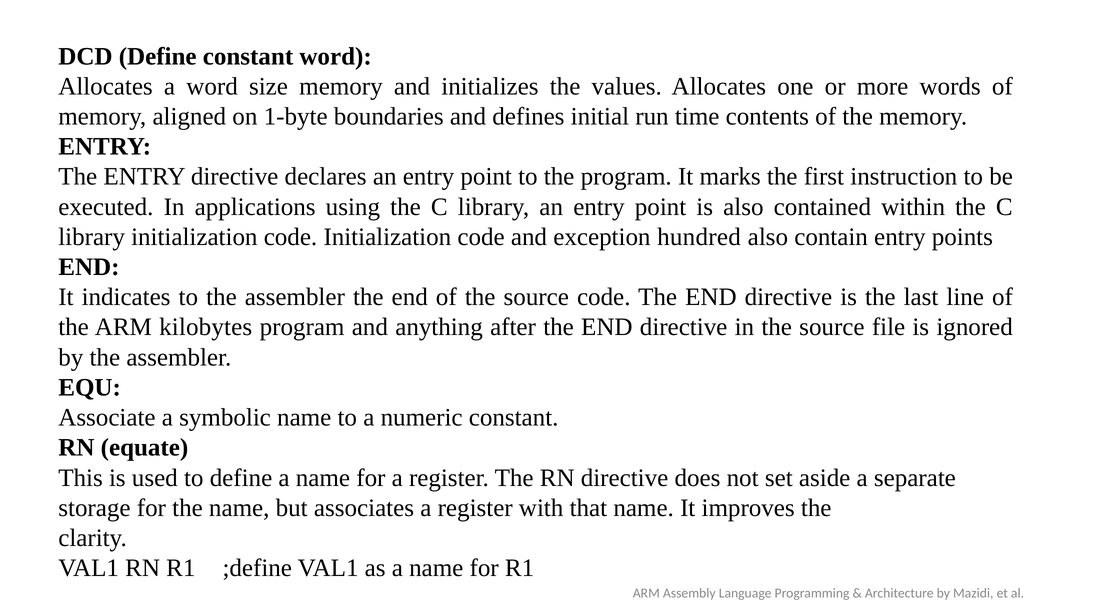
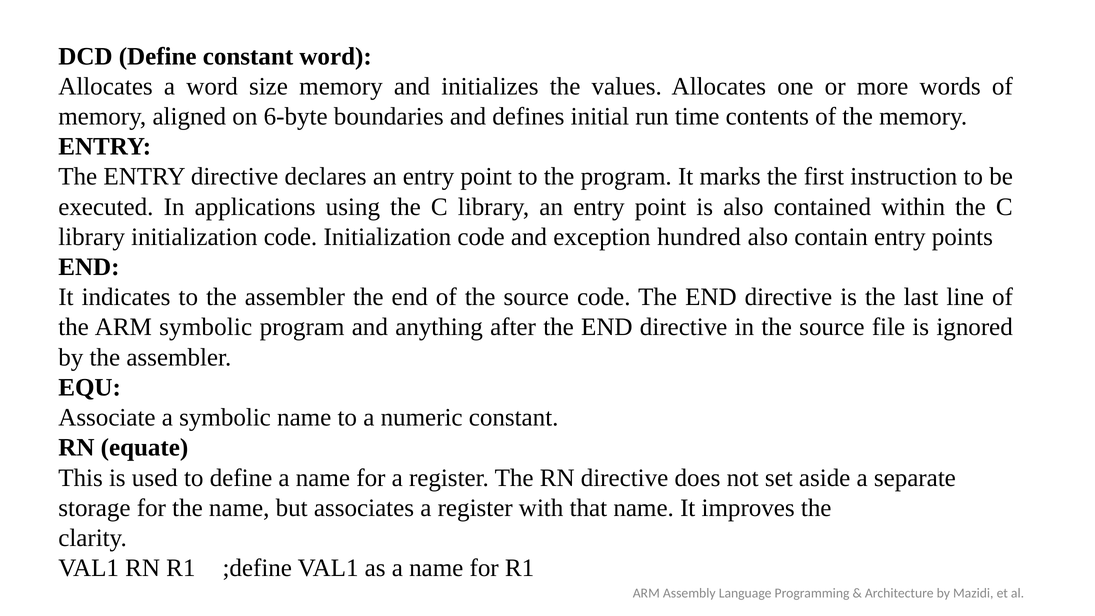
1-byte: 1-byte -> 6-byte (296, 116)
ARM kilobytes: kilobytes -> symbolic (206, 327)
